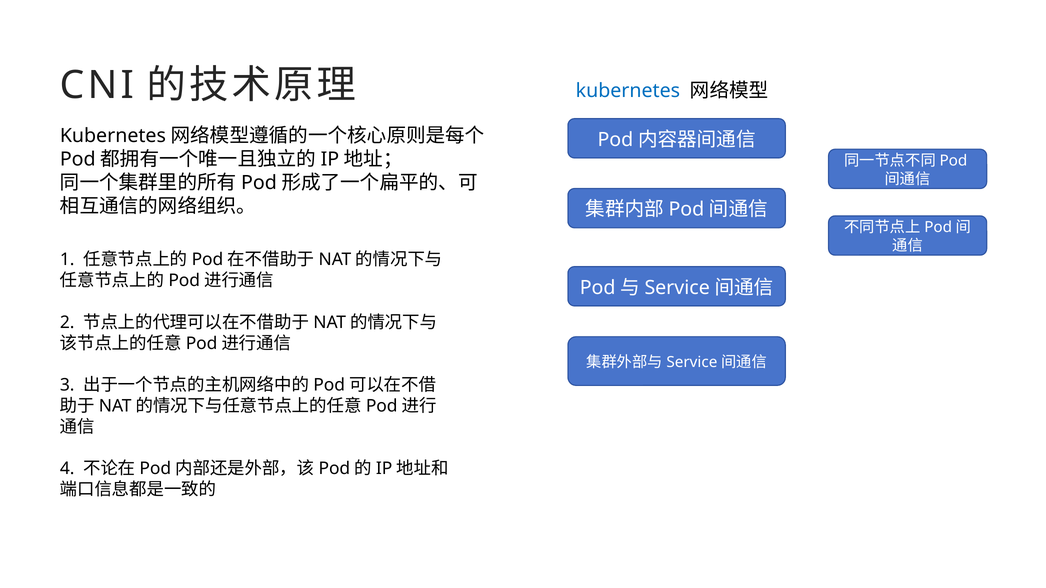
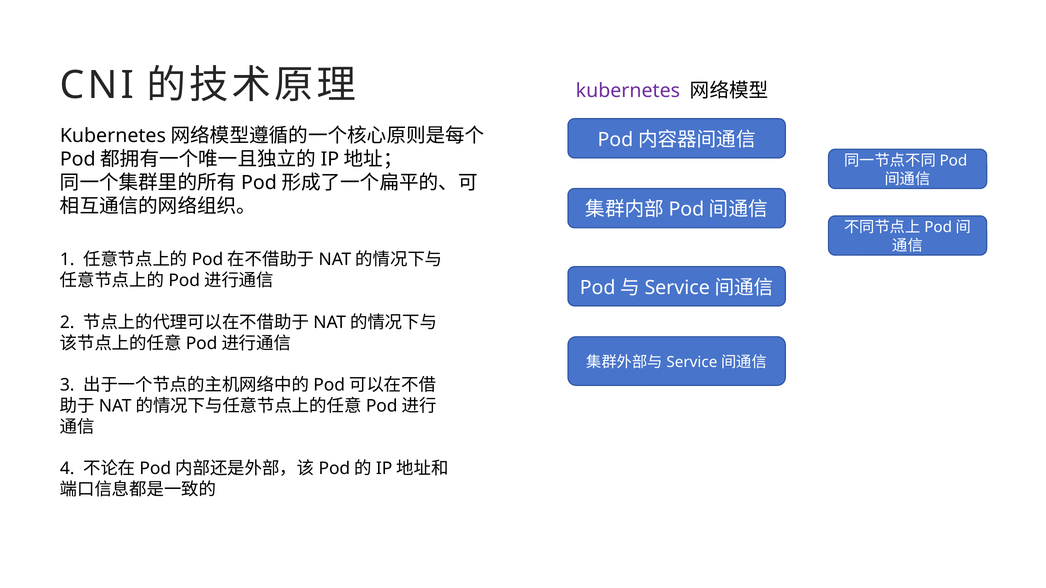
kubernetes colour: blue -> purple (628, 91)
